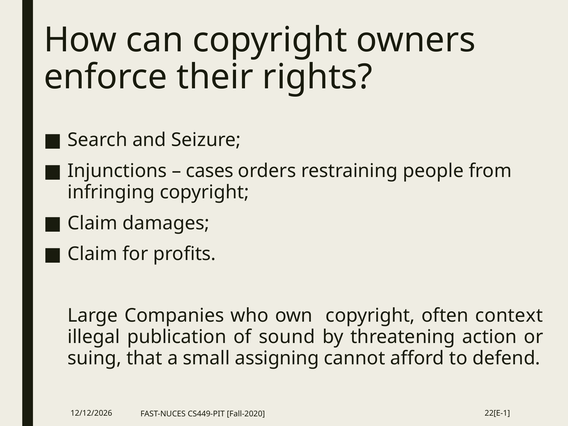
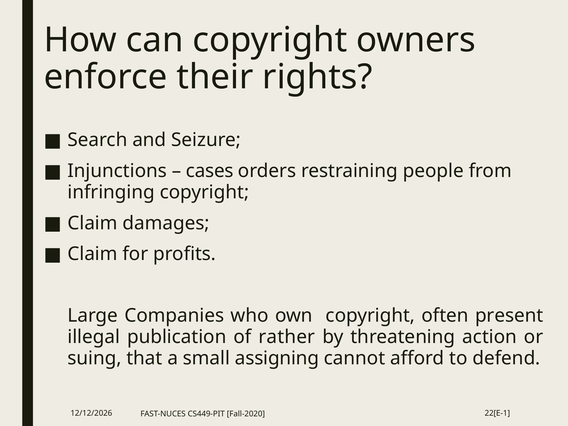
context: context -> present (509, 316)
sound: sound -> rather (287, 337)
